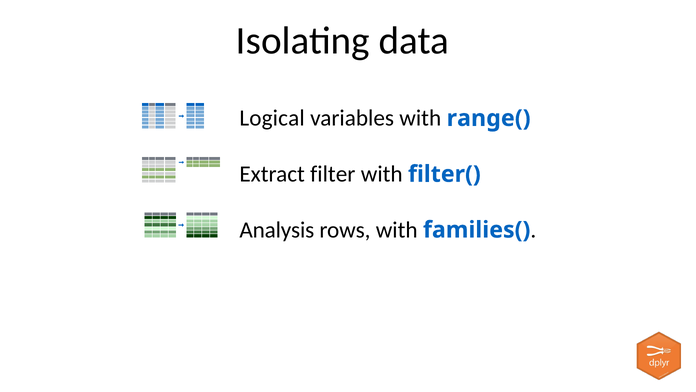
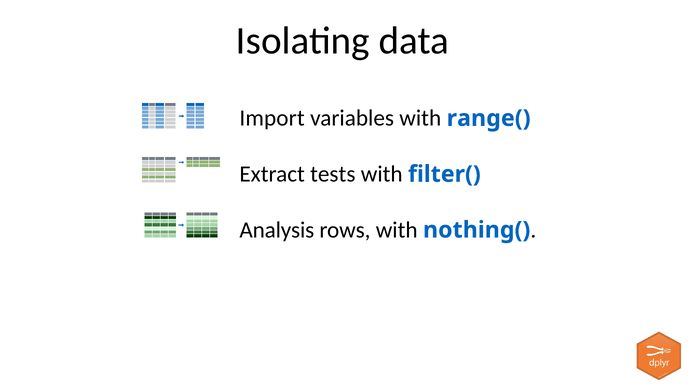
Logical: Logical -> Import (272, 118)
filter: filter -> tests (333, 174)
families(: families( -> nothing( (477, 230)
